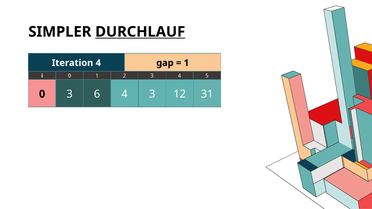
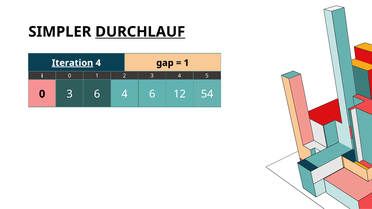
Iteration underline: none -> present (72, 63)
4 3: 3 -> 6 (152, 94)
31: 31 -> 54 (207, 94)
